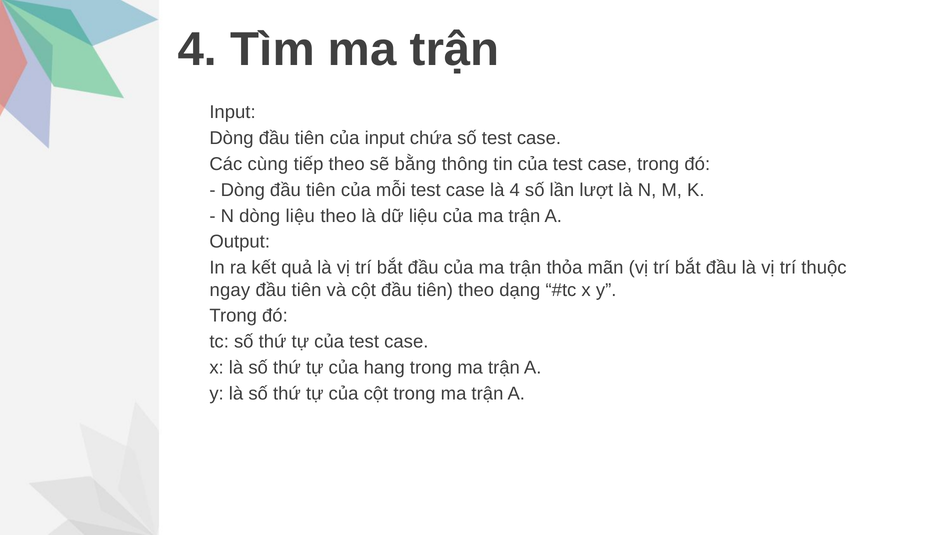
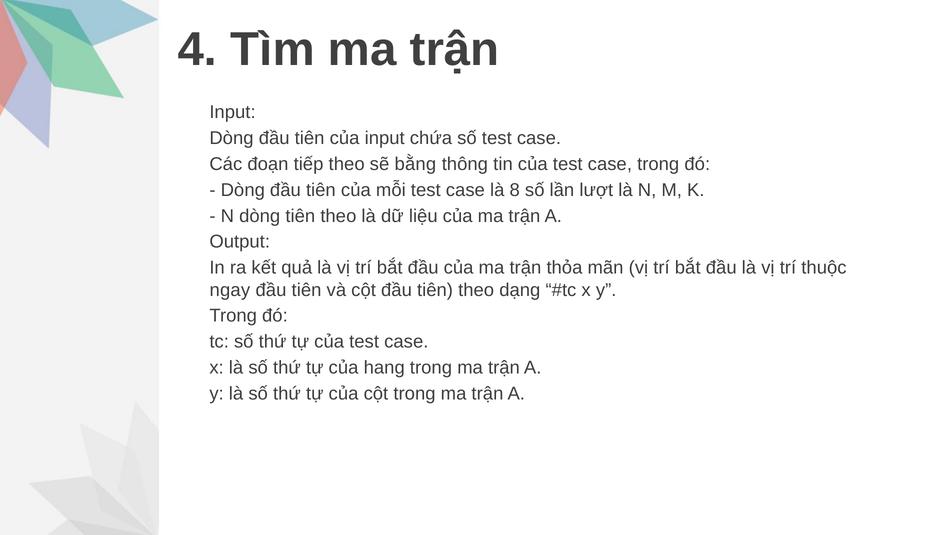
cùng: cùng -> đoạn (268, 164)
là 4: 4 -> 8 (515, 190)
dòng liệu: liệu -> tiên (300, 216)
